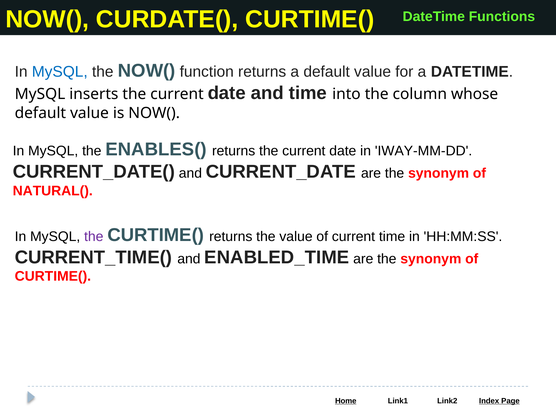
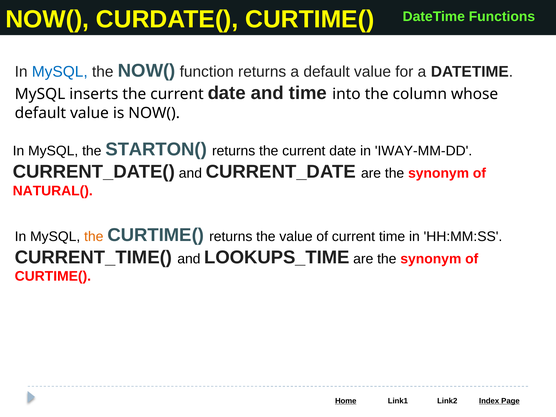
ENABLES(: ENABLES( -> STARTON( (156, 149)
the colour: purple -> orange (94, 237)
ENABLED_TIME: ENABLED_TIME -> LOOKUPS_TIME (277, 257)
